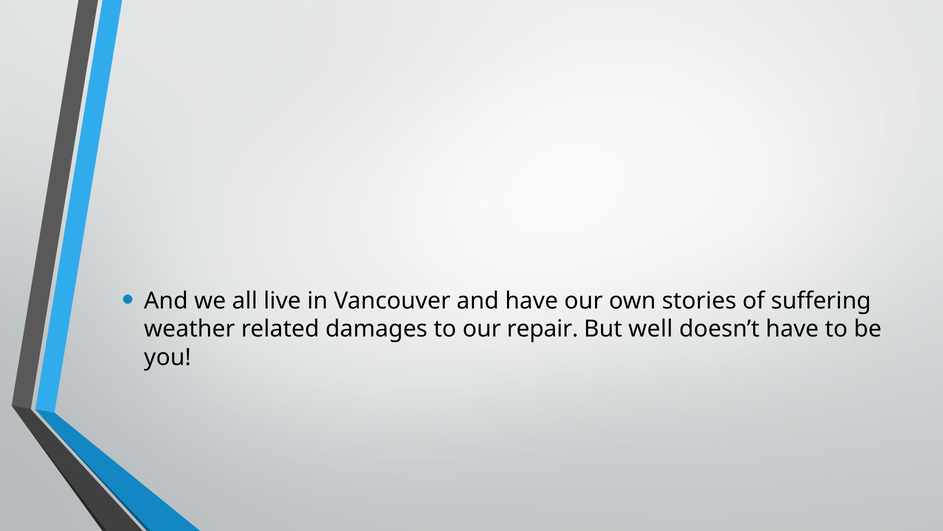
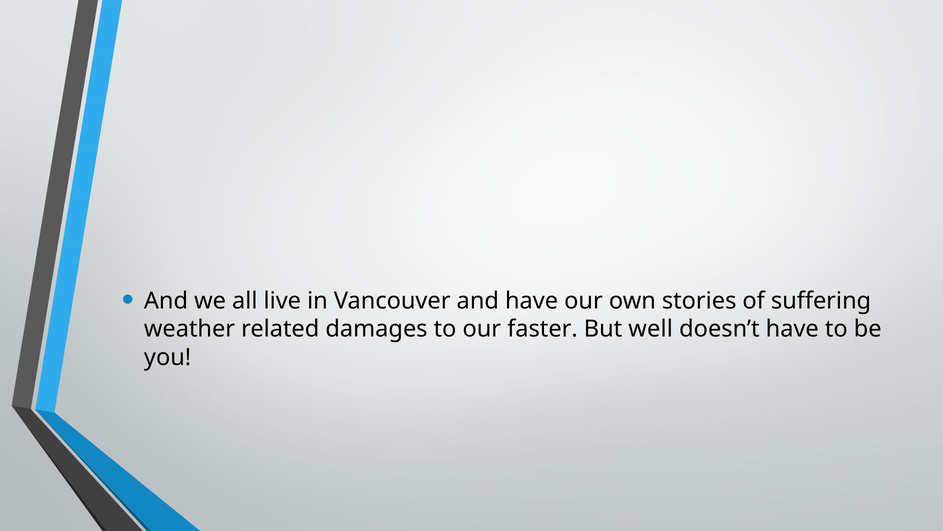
repair: repair -> faster (542, 329)
